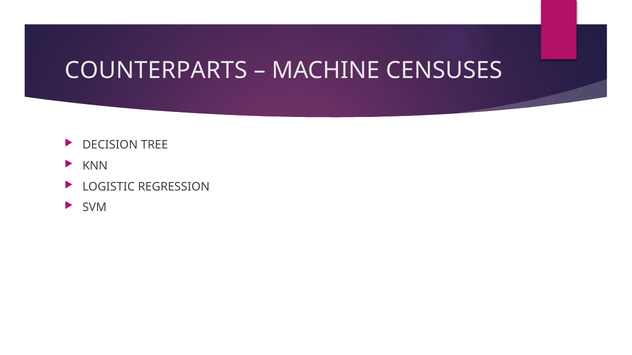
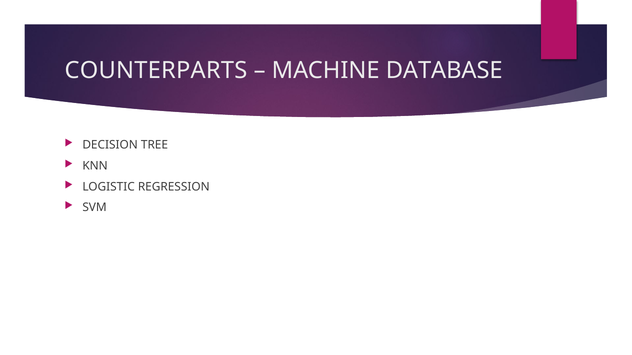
CENSUSES: CENSUSES -> DATABASE (444, 70)
